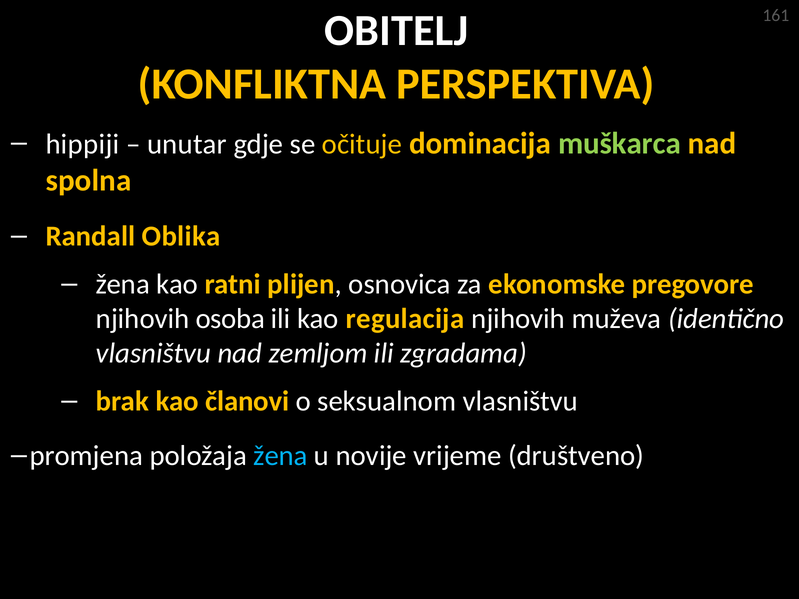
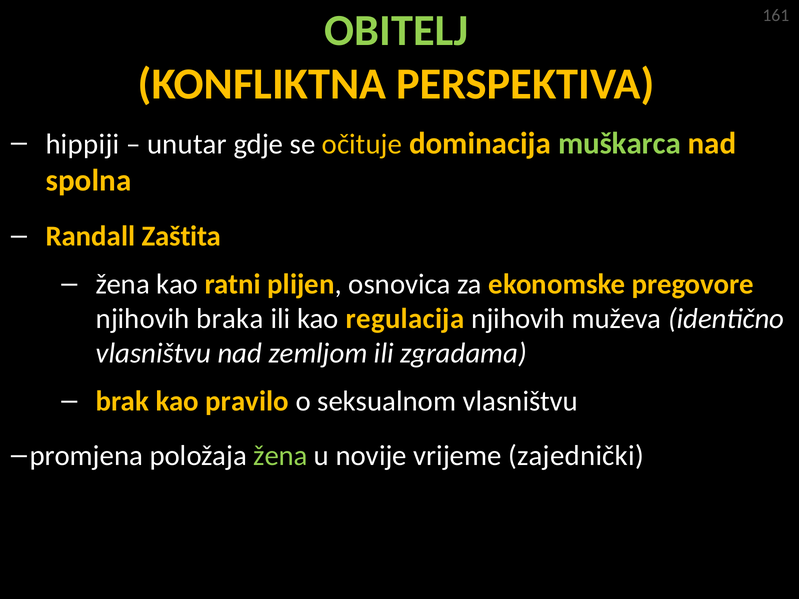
OBITELJ colour: white -> light green (396, 31)
Oblika: Oblika -> Zaštita (181, 236)
osoba: osoba -> braka (230, 319)
članovi: članovi -> pravilo (247, 401)
žena colour: light blue -> light green (280, 456)
društveno: društveno -> zajednički (576, 456)
